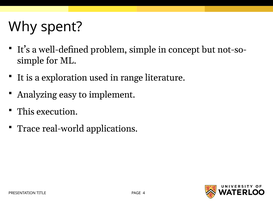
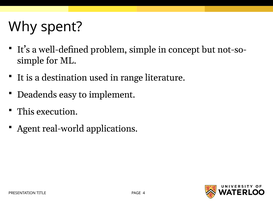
exploration: exploration -> destination (64, 78)
Analyzing: Analyzing -> Deadends (37, 95)
Trace: Trace -> Agent (29, 128)
